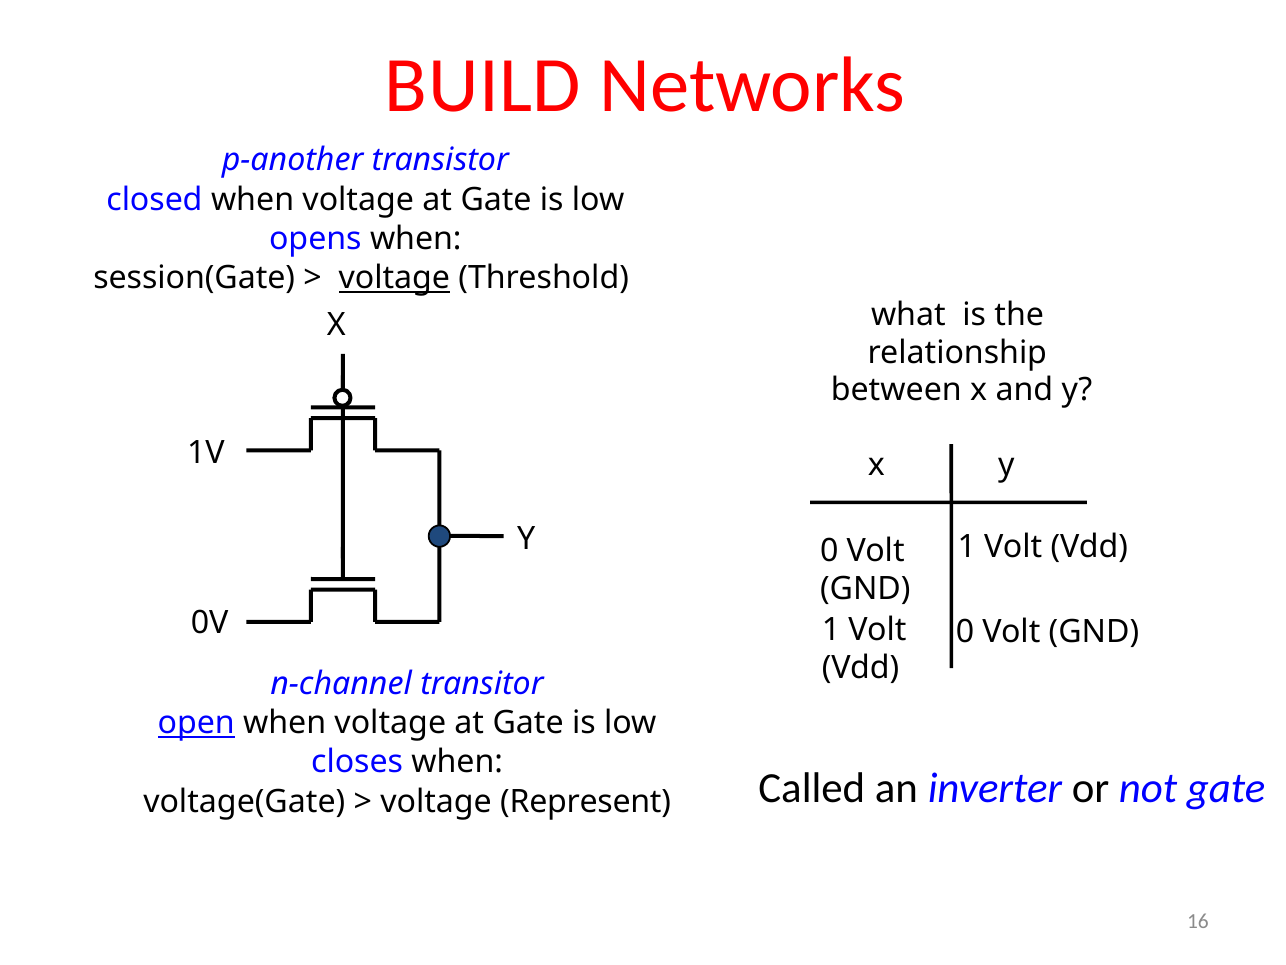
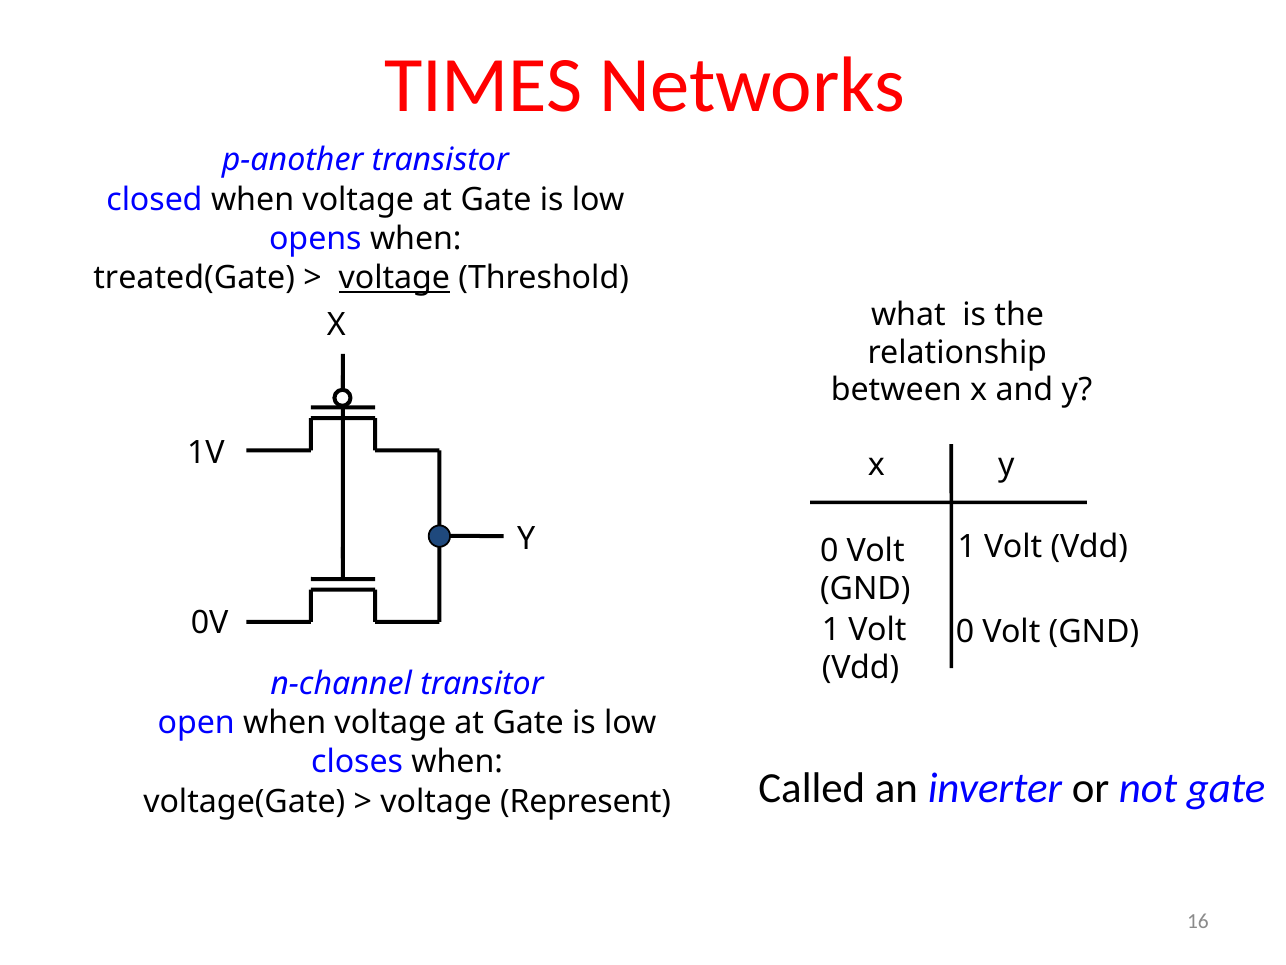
BUILD: BUILD -> TIMES (484, 86)
session(Gate: session(Gate -> treated(Gate (194, 278)
open underline: present -> none (196, 722)
